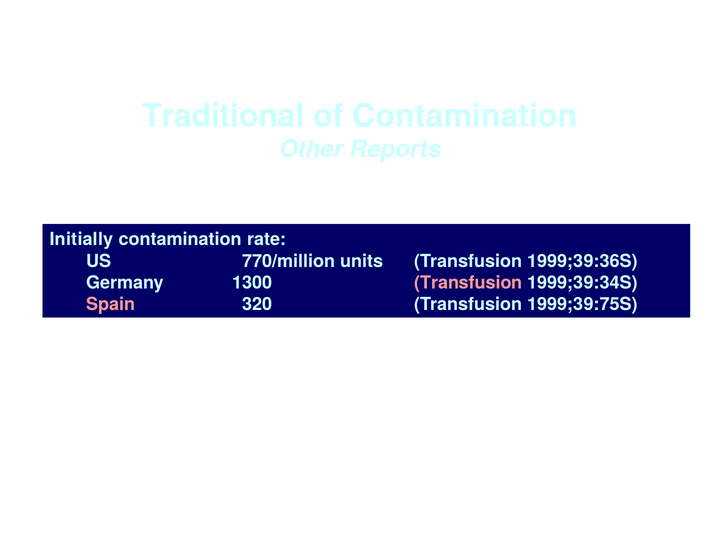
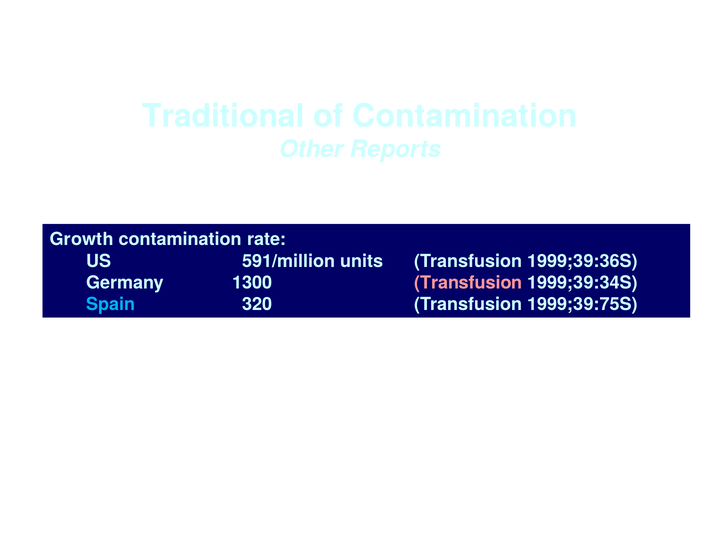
Initially: Initially -> Growth (82, 240)
770/million: 770/million -> 591/million (289, 261)
Spain colour: pink -> light blue (111, 305)
